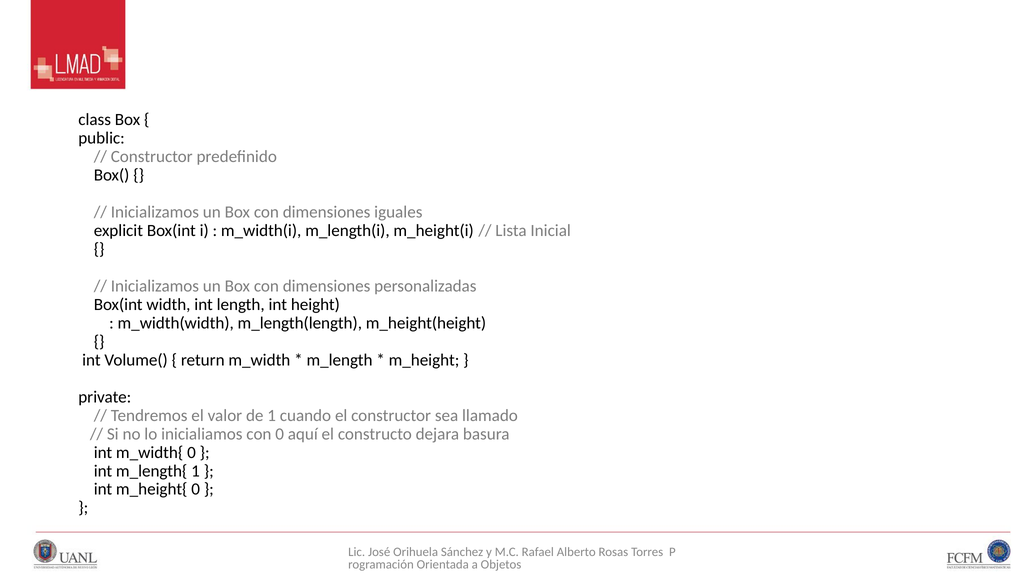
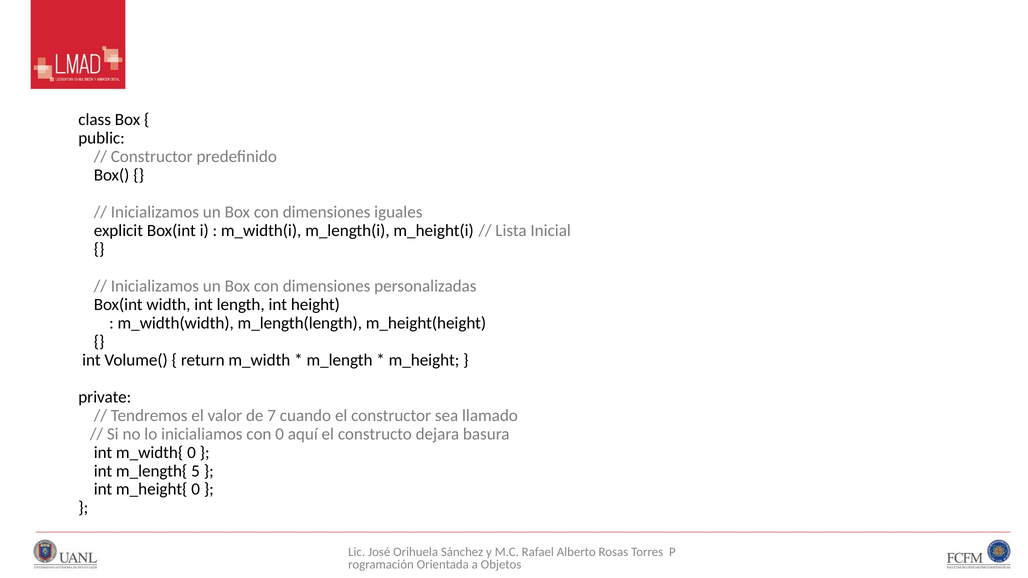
de 1: 1 -> 7 (272, 416)
m_length{ 1: 1 -> 5 (196, 471)
